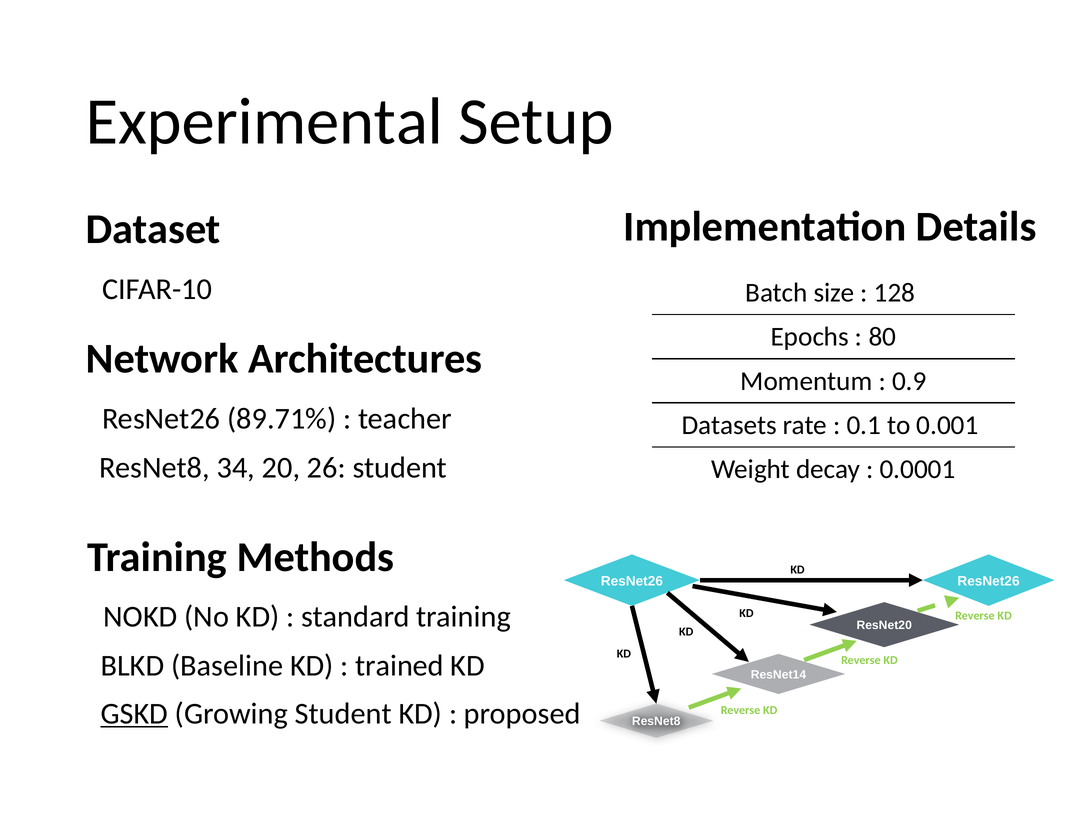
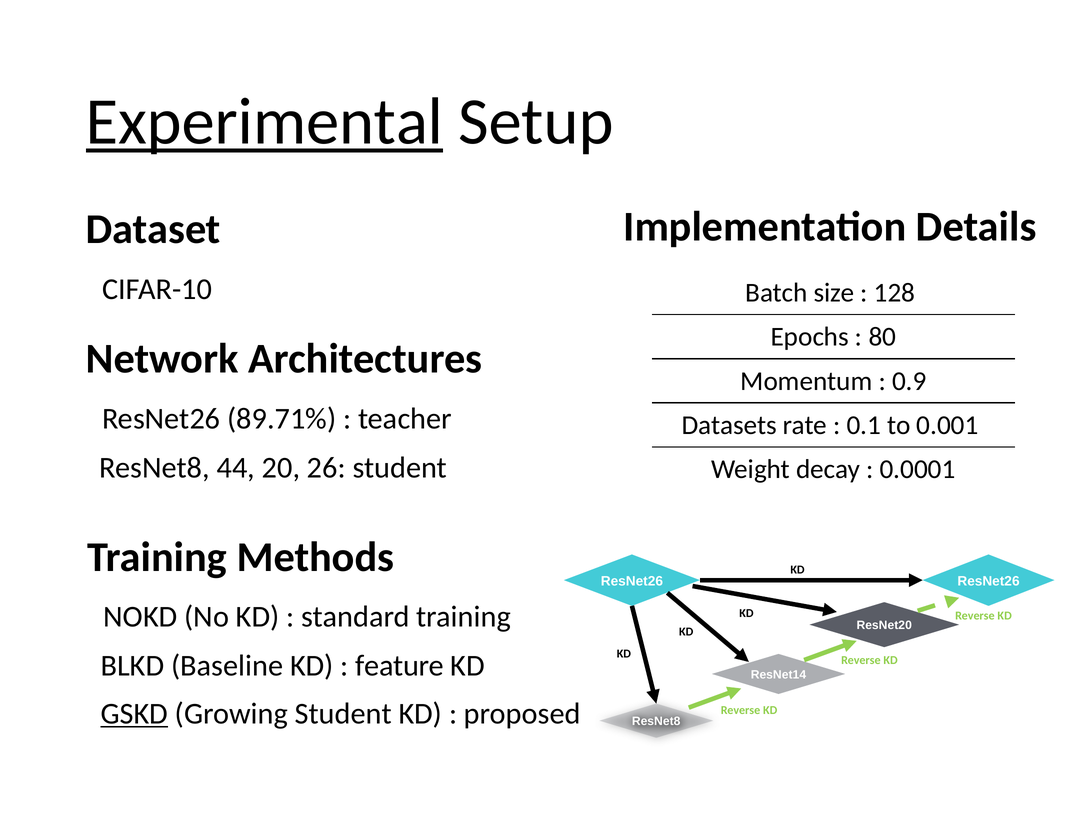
Experimental underline: none -> present (265, 122)
34: 34 -> 44 (236, 468)
trained: trained -> feature (400, 666)
